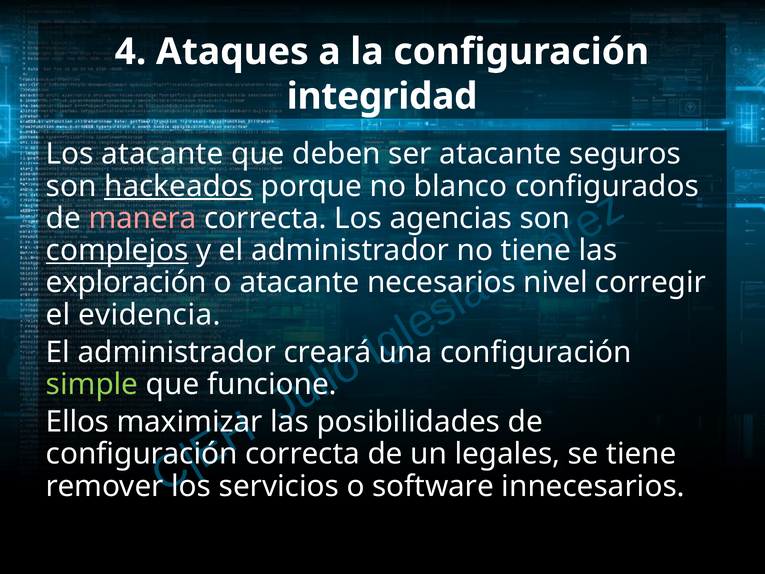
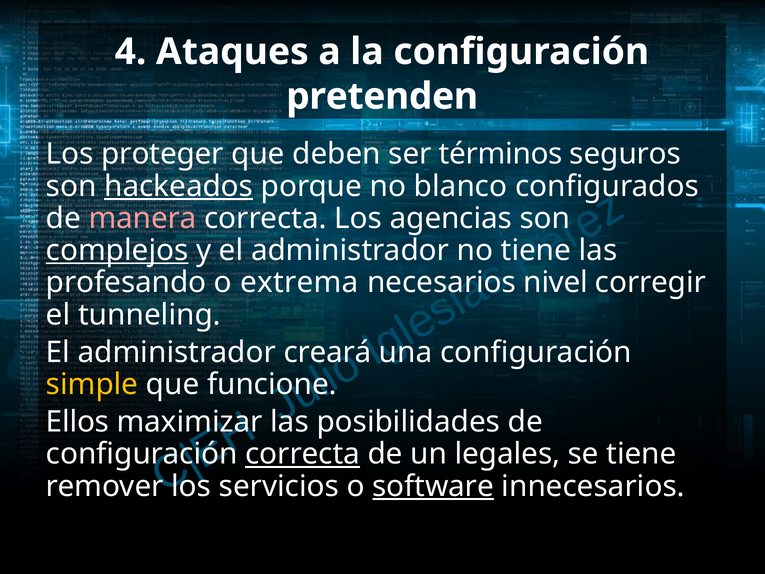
integridad: integridad -> pretenden (382, 96)
Los atacante: atacante -> proteger (163, 154)
ser atacante: atacante -> términos (501, 154)
exploración: exploración -> profesando (126, 283)
o atacante: atacante -> extrema (299, 283)
evidencia: evidencia -> tunneling (149, 315)
simple colour: light green -> yellow (92, 384)
correcta underline: none -> present (303, 454)
software underline: none -> present (433, 486)
